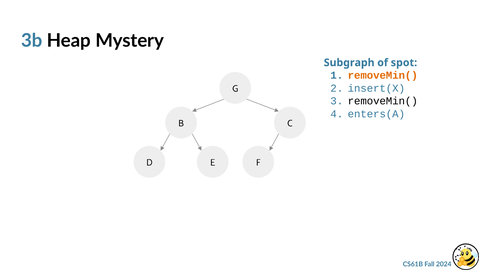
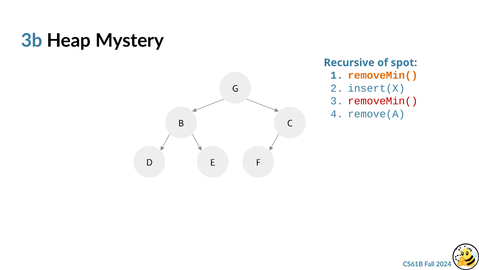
Subgraph: Subgraph -> Recursive (349, 63)
removeMin( colour: black -> red (383, 101)
enters(A: enters(A -> remove(A (376, 114)
